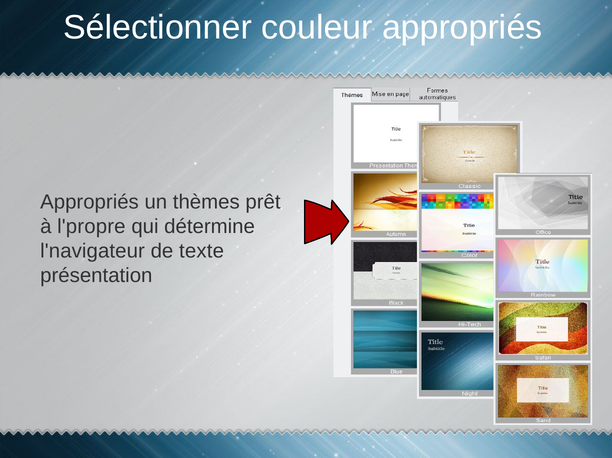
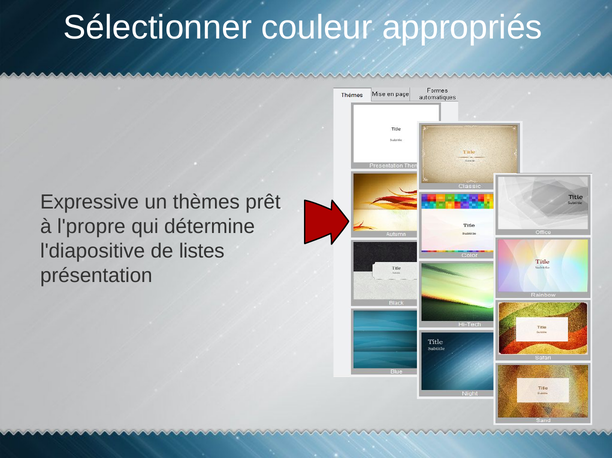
Appropriés: Appropriés -> Expressive (90, 202)
l'navigateur: l'navigateur -> l'diapositive (93, 251)
texte: texte -> listes (202, 251)
